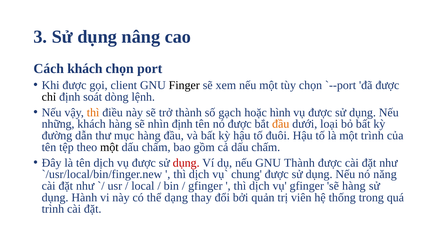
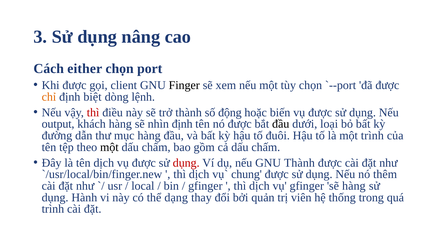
Cách khách: khách -> either (85, 69)
chỉ colour: black -> orange (49, 97)
soát: soát -> biệt (92, 97)
thì colour: orange -> red (93, 112)
gạch: gạch -> động (230, 112)
hình: hình -> biến (280, 112)
những: những -> output (58, 124)
đầu colour: orange -> black (281, 124)
năng: năng -> thêm (385, 174)
